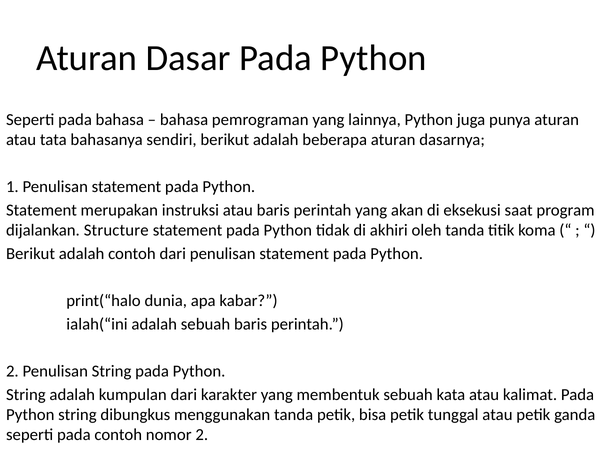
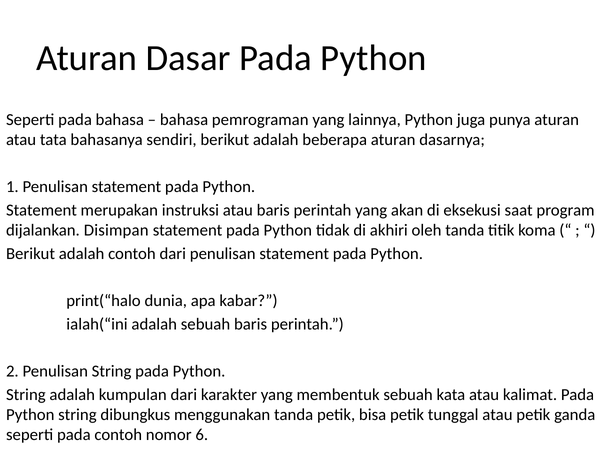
Structure: Structure -> Disimpan (116, 230)
nomor 2: 2 -> 6 (202, 435)
